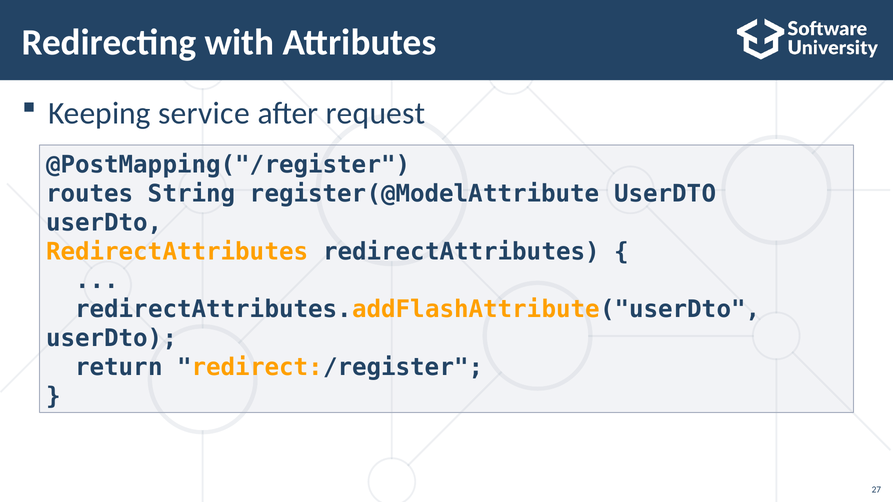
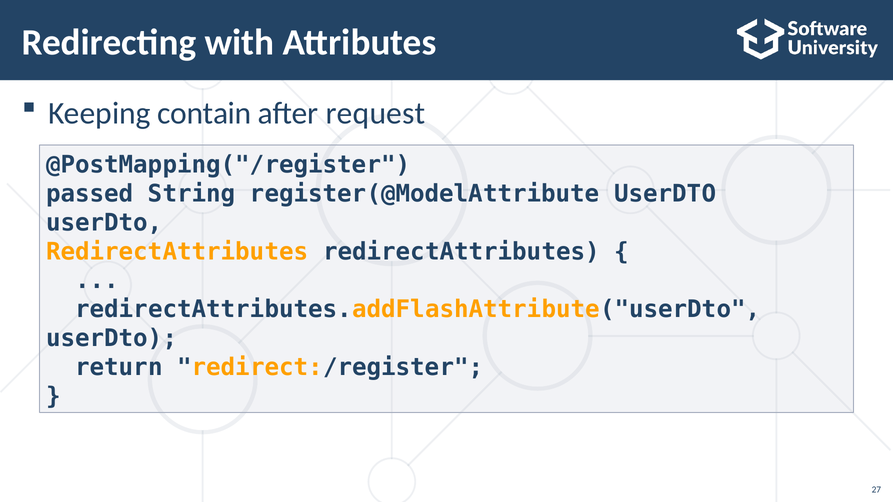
service: service -> contain (204, 113)
routes: routes -> passed (90, 194)
